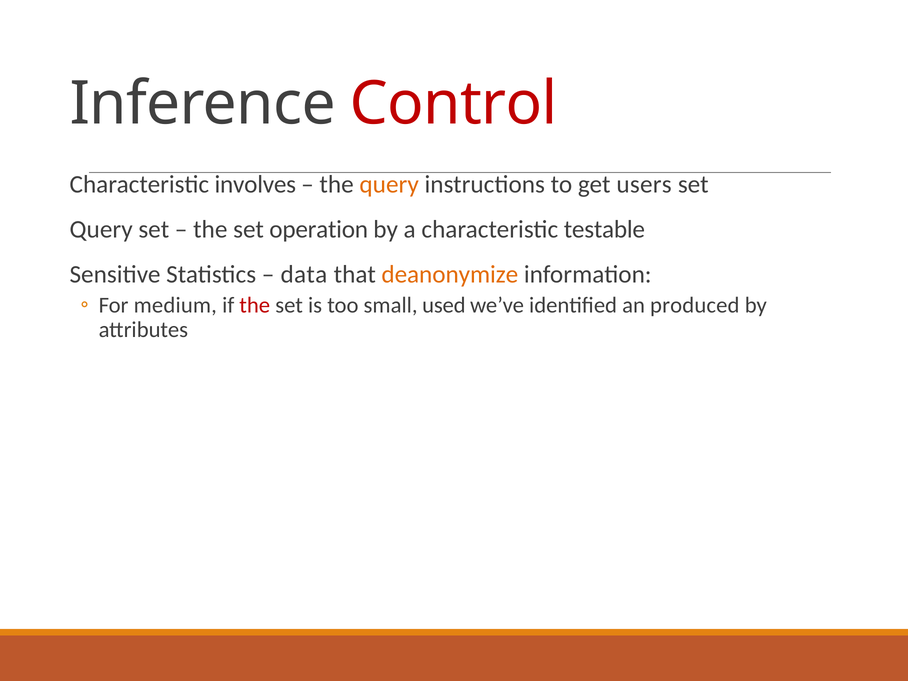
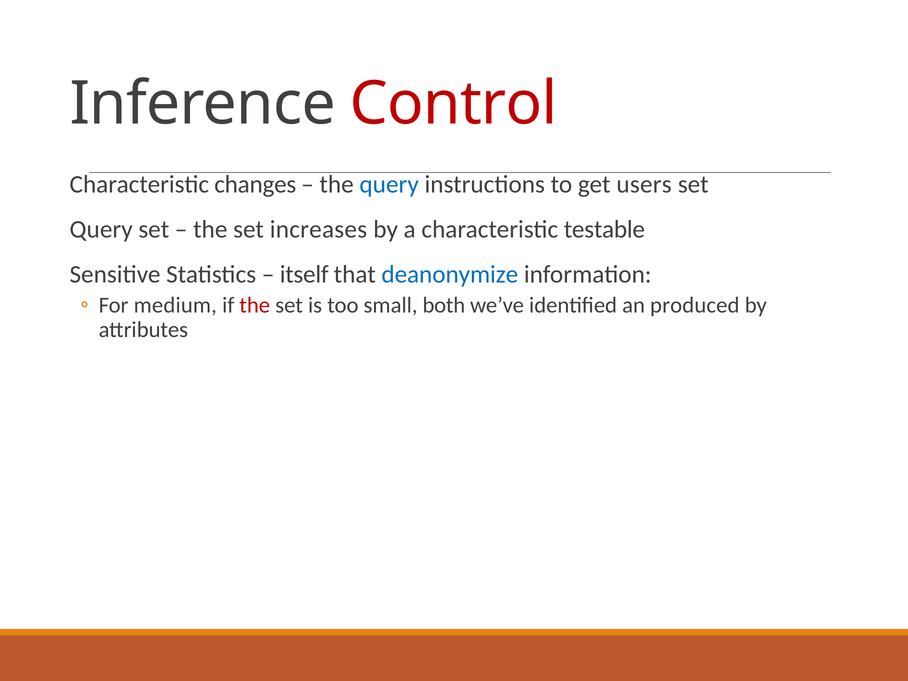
involves: involves -> changes (255, 184)
query colour: orange -> blue (389, 184)
operation: operation -> increases (318, 229)
data: data -> itself (304, 274)
deanonymize colour: orange -> blue (450, 274)
used: used -> both (444, 305)
